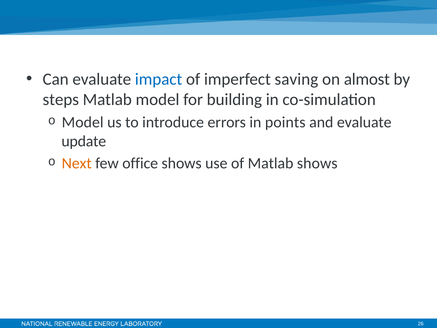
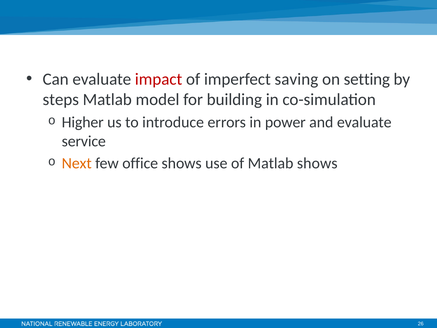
impact colour: blue -> red (159, 79)
almost: almost -> setting (367, 79)
Model: Model -> Higher (83, 122)
points: points -> power (285, 122)
update: update -> service (84, 141)
